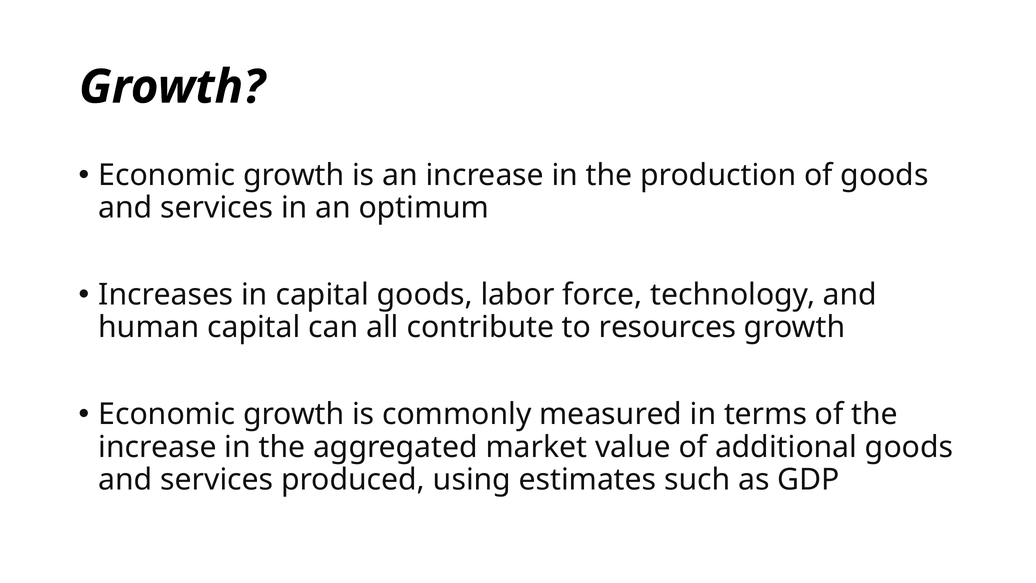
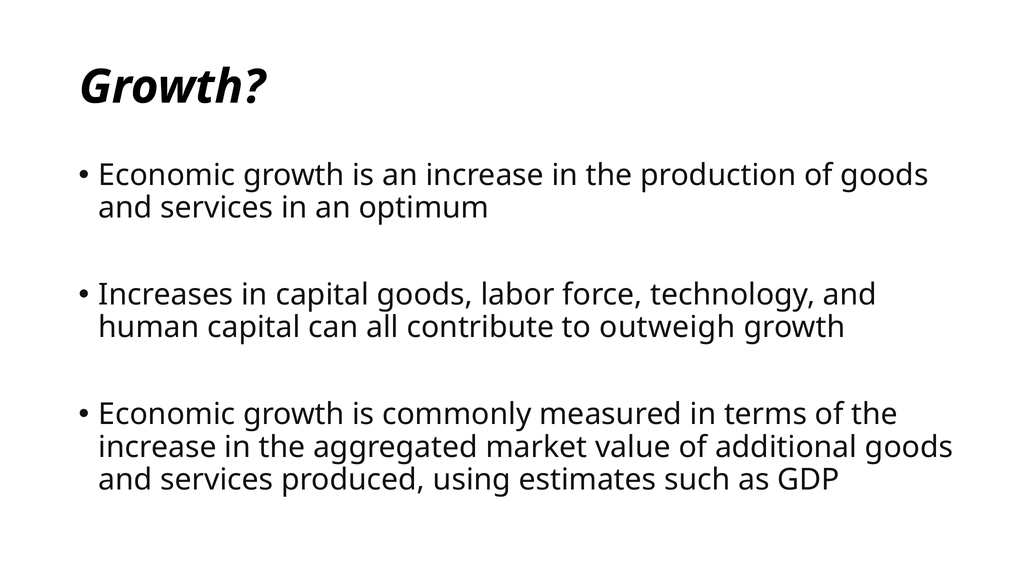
resources: resources -> outweigh (667, 327)
